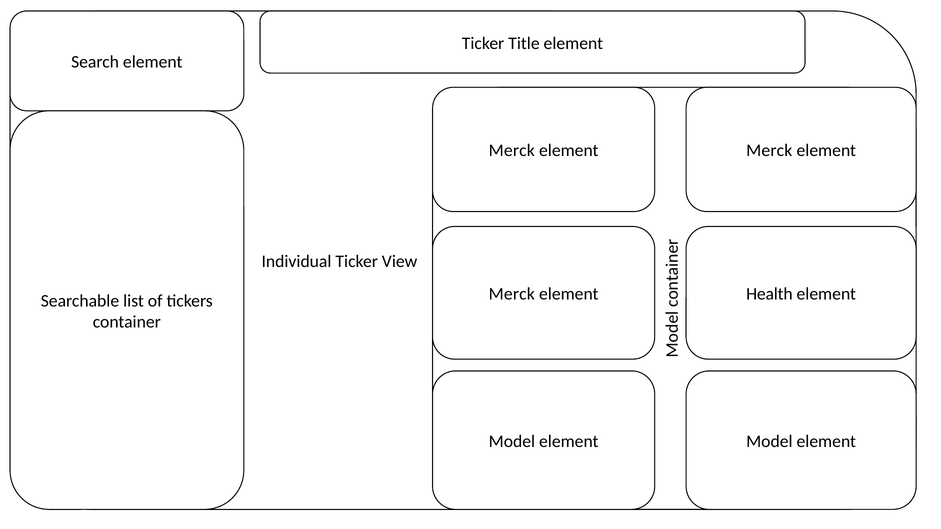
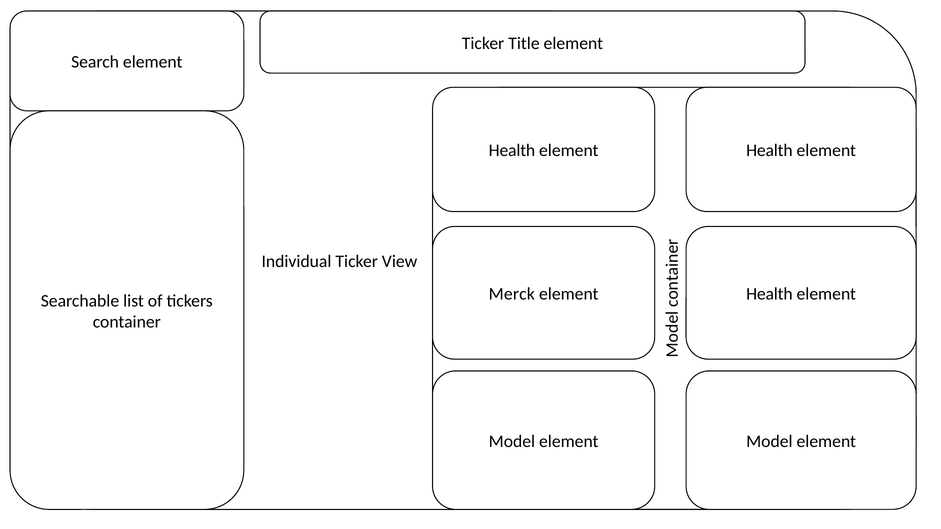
Merck: Merck -> Health (512, 151)
Merck: Merck -> Health (769, 151)
